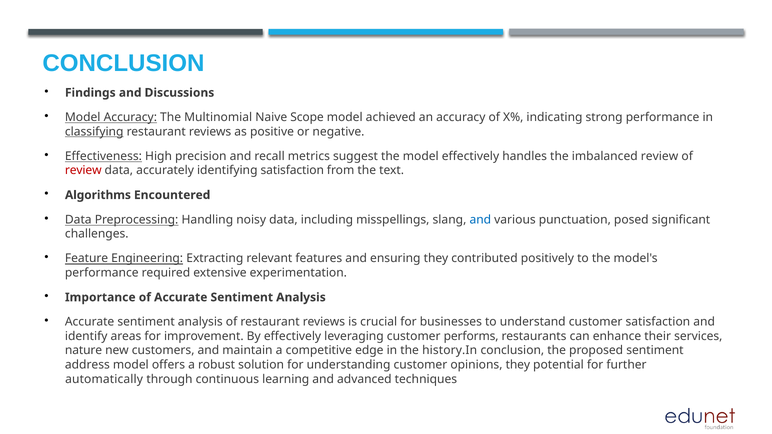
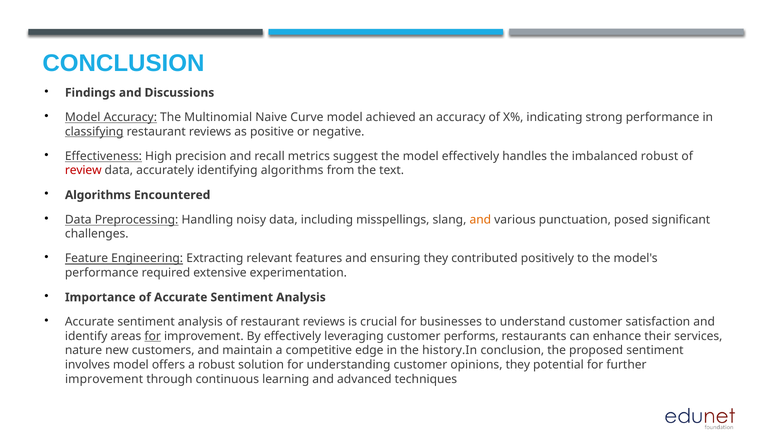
Scope: Scope -> Curve (307, 117)
imbalanced review: review -> robust (660, 156)
identifying satisfaction: satisfaction -> algorithms (292, 171)
and colour: blue -> orange (480, 220)
for underline: none -> present (153, 336)
address: address -> involves (87, 365)
automatically: automatically -> improvement (104, 379)
